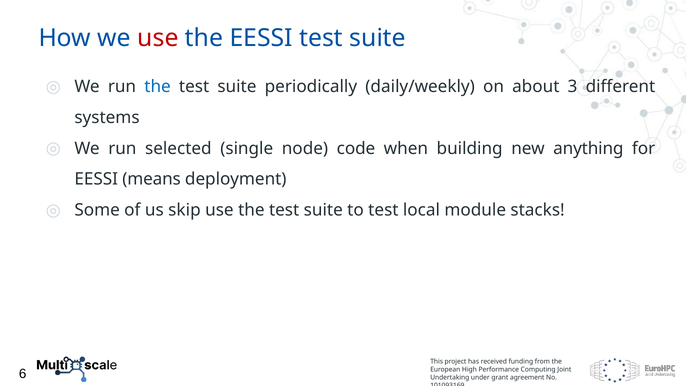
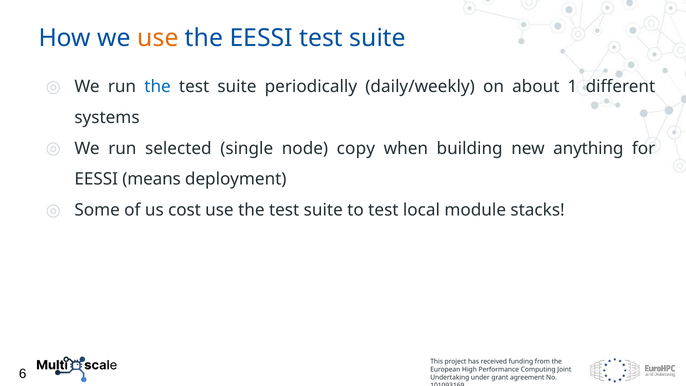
use colour: red -> orange (158, 38)
3: 3 -> 1 (573, 87)
code: code -> copy (356, 148)
skip: skip -> cost (185, 210)
